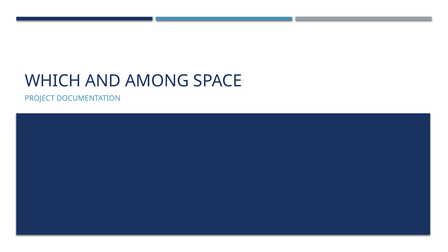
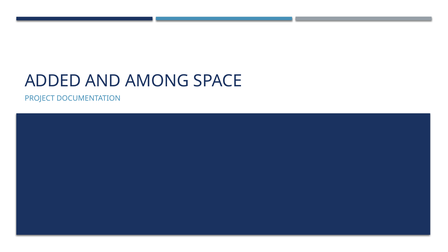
WHICH: WHICH -> ADDED (53, 81)
